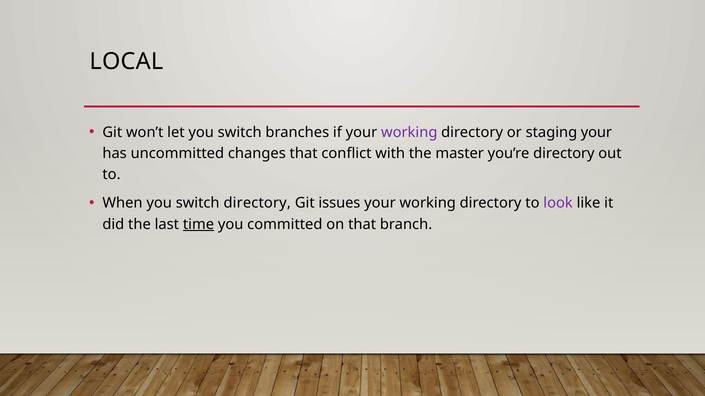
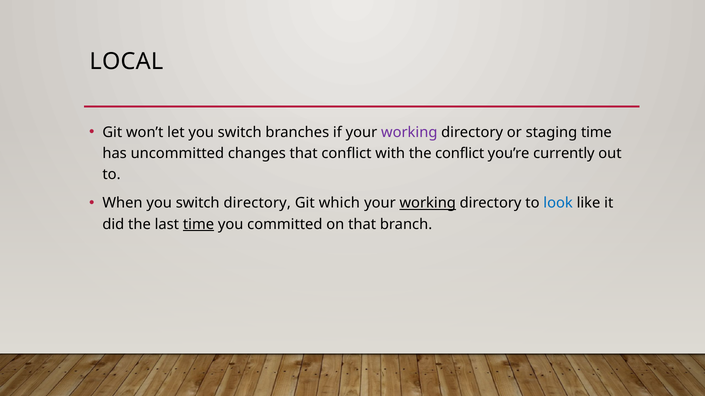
staging your: your -> time (596, 133)
the master: master -> conflict (460, 154)
you’re directory: directory -> currently (564, 154)
issues: issues -> which (339, 203)
working underline: none -> present (428, 203)
look colour: purple -> blue (558, 203)
